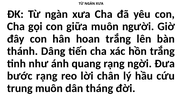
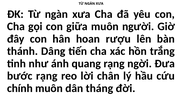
hoan trắng: trắng -> rượu (118, 39)
trung: trung -> chính (20, 88)
